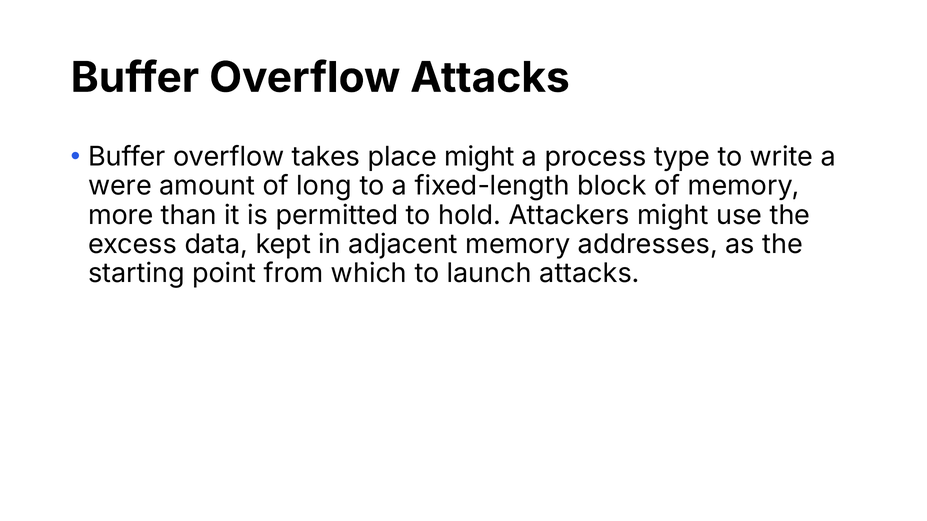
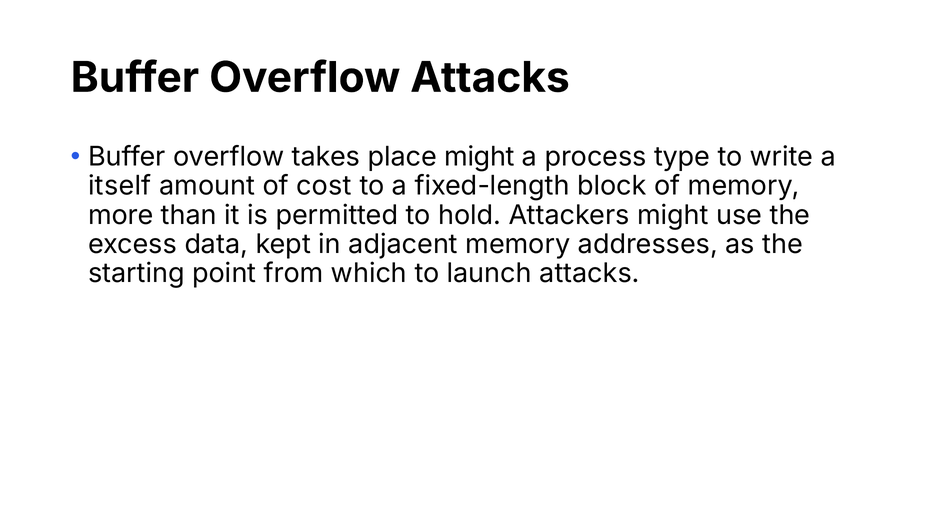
were: were -> itself (120, 186)
long: long -> cost (324, 186)
